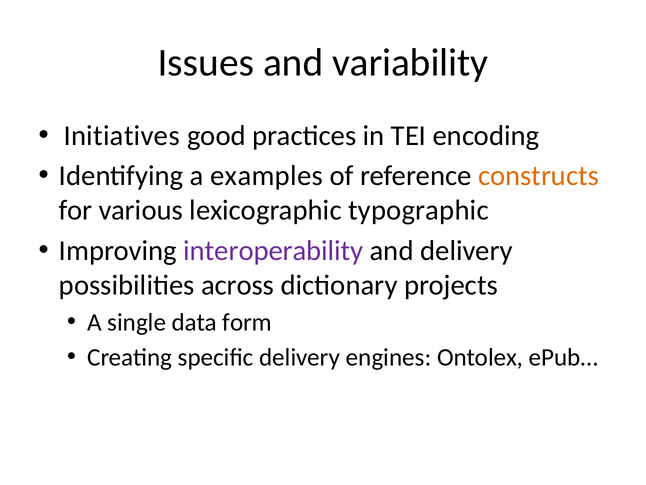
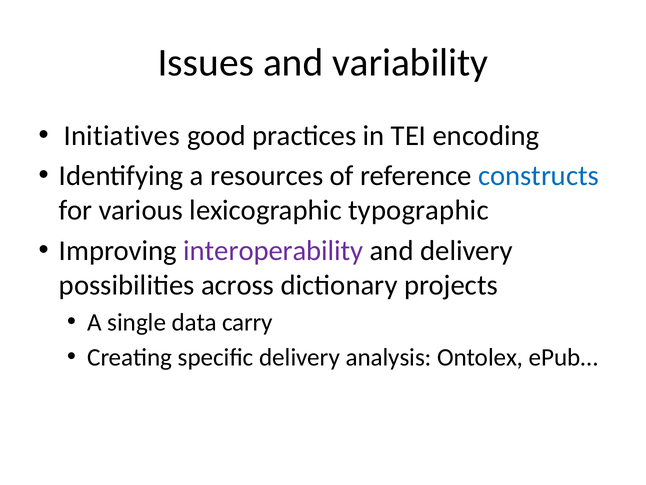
examples: examples -> resources (267, 176)
constructs colour: orange -> blue (538, 176)
form: form -> carry (247, 322)
engines: engines -> analysis (389, 357)
